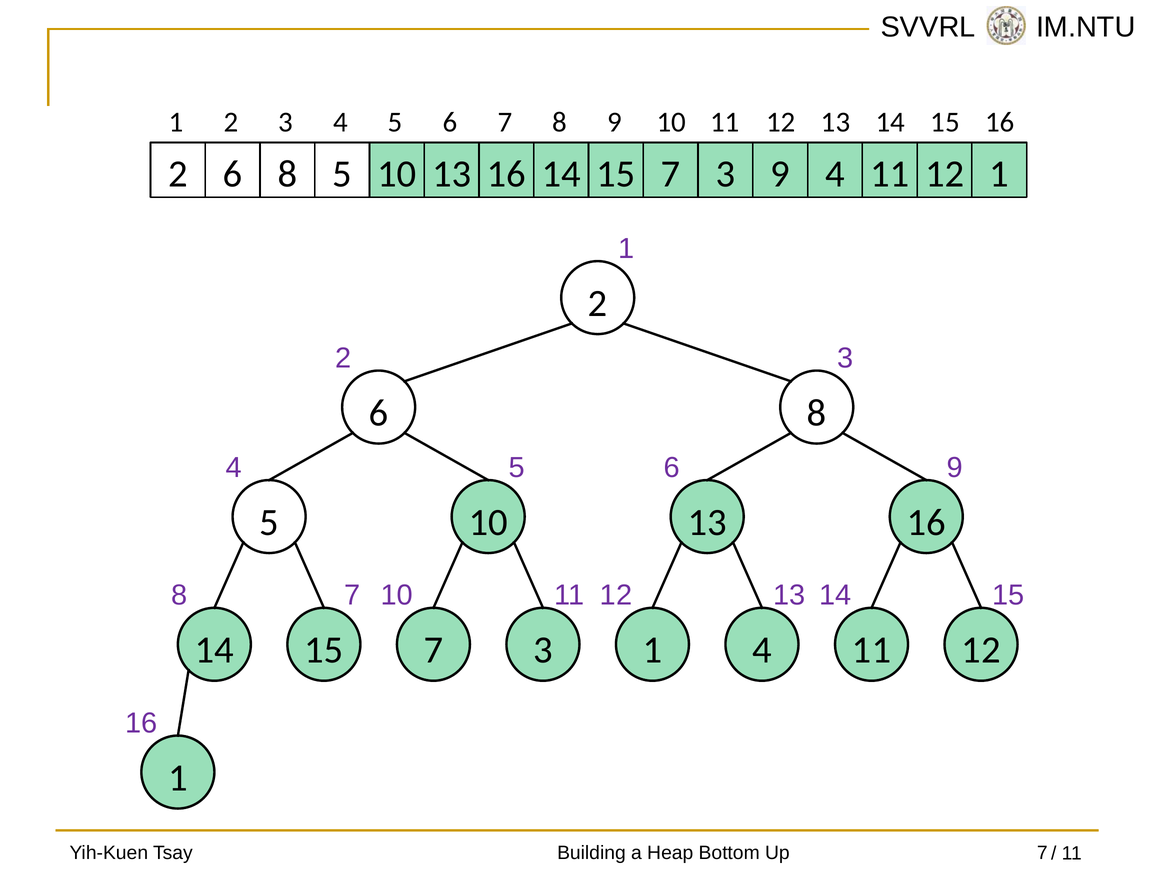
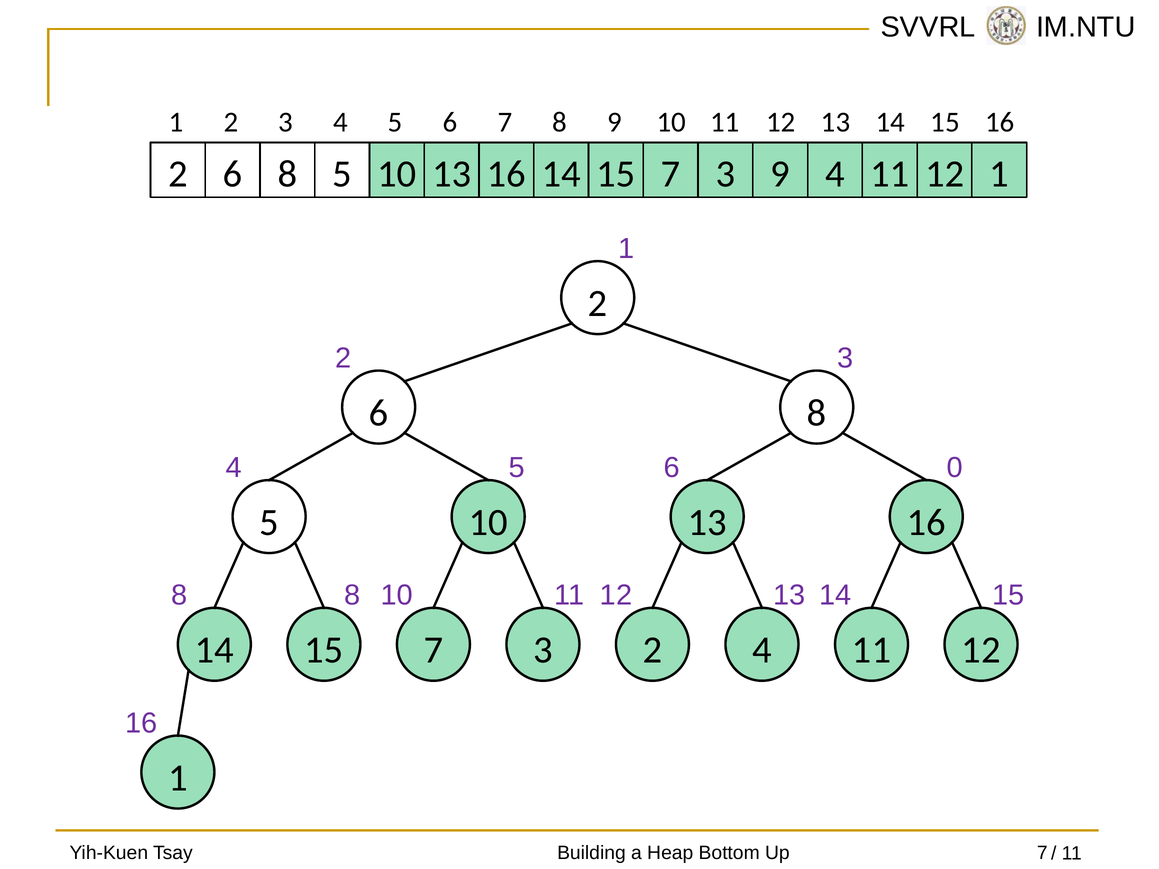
6 9: 9 -> 0 (955, 468)
8 7: 7 -> 8 (352, 595)
3 1: 1 -> 2 (652, 650)
